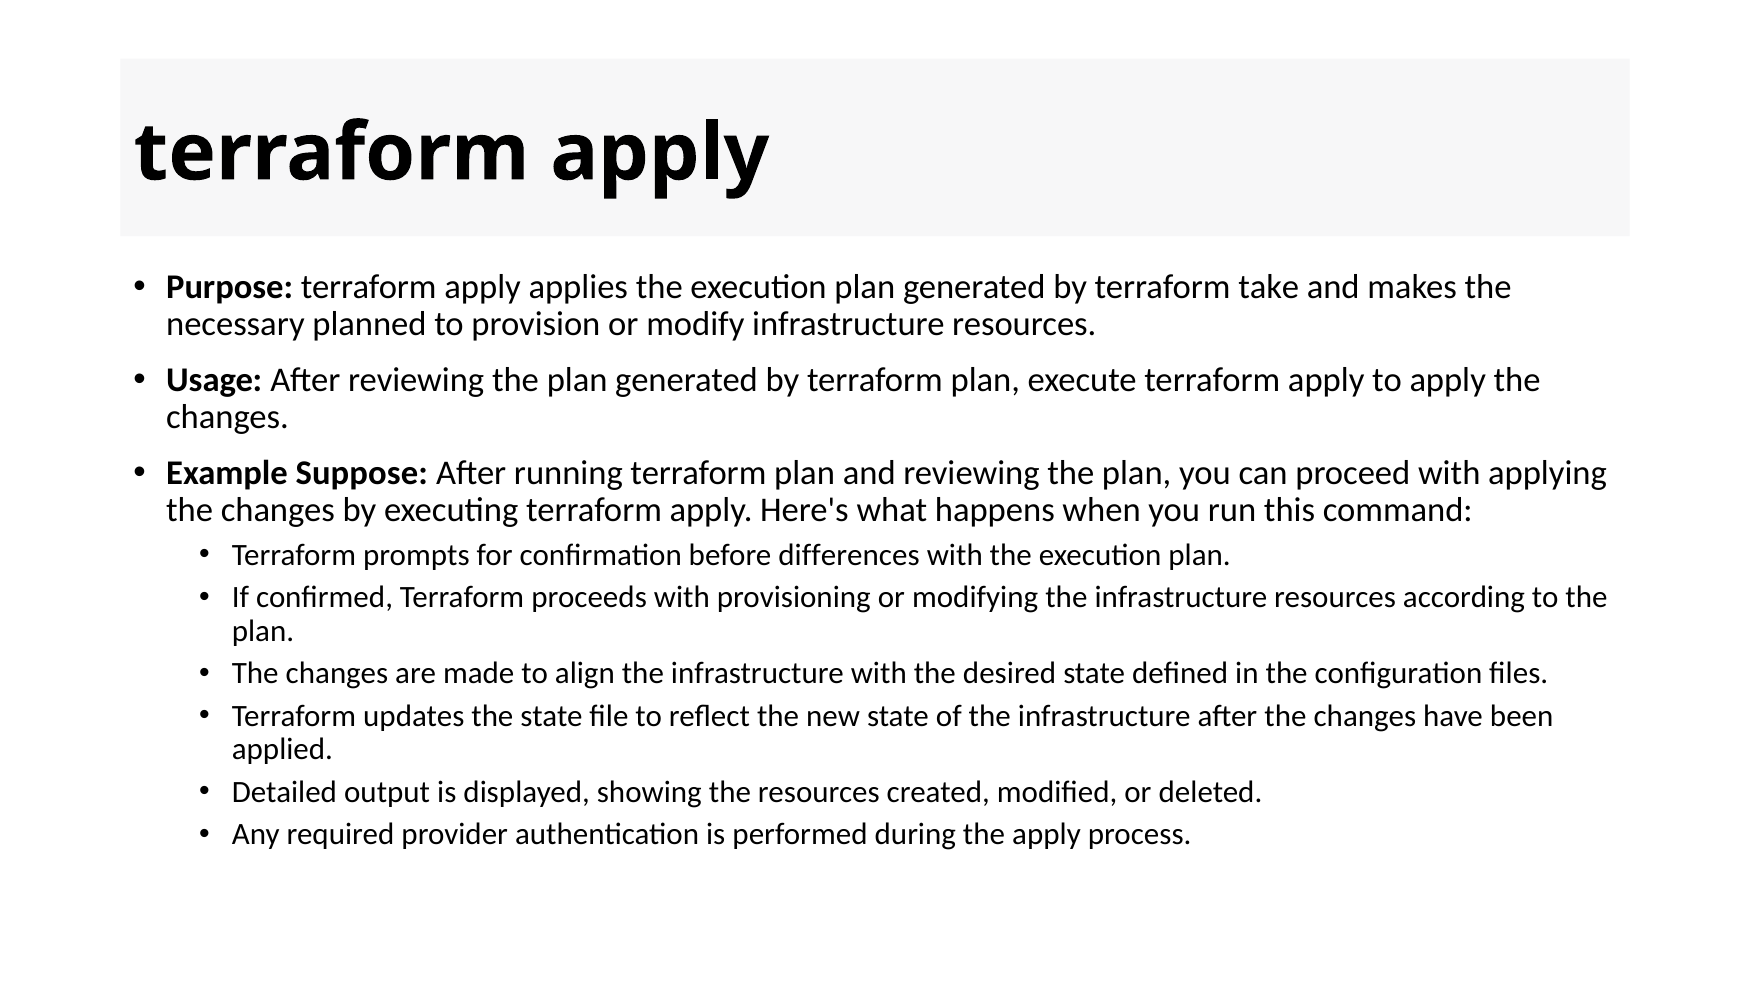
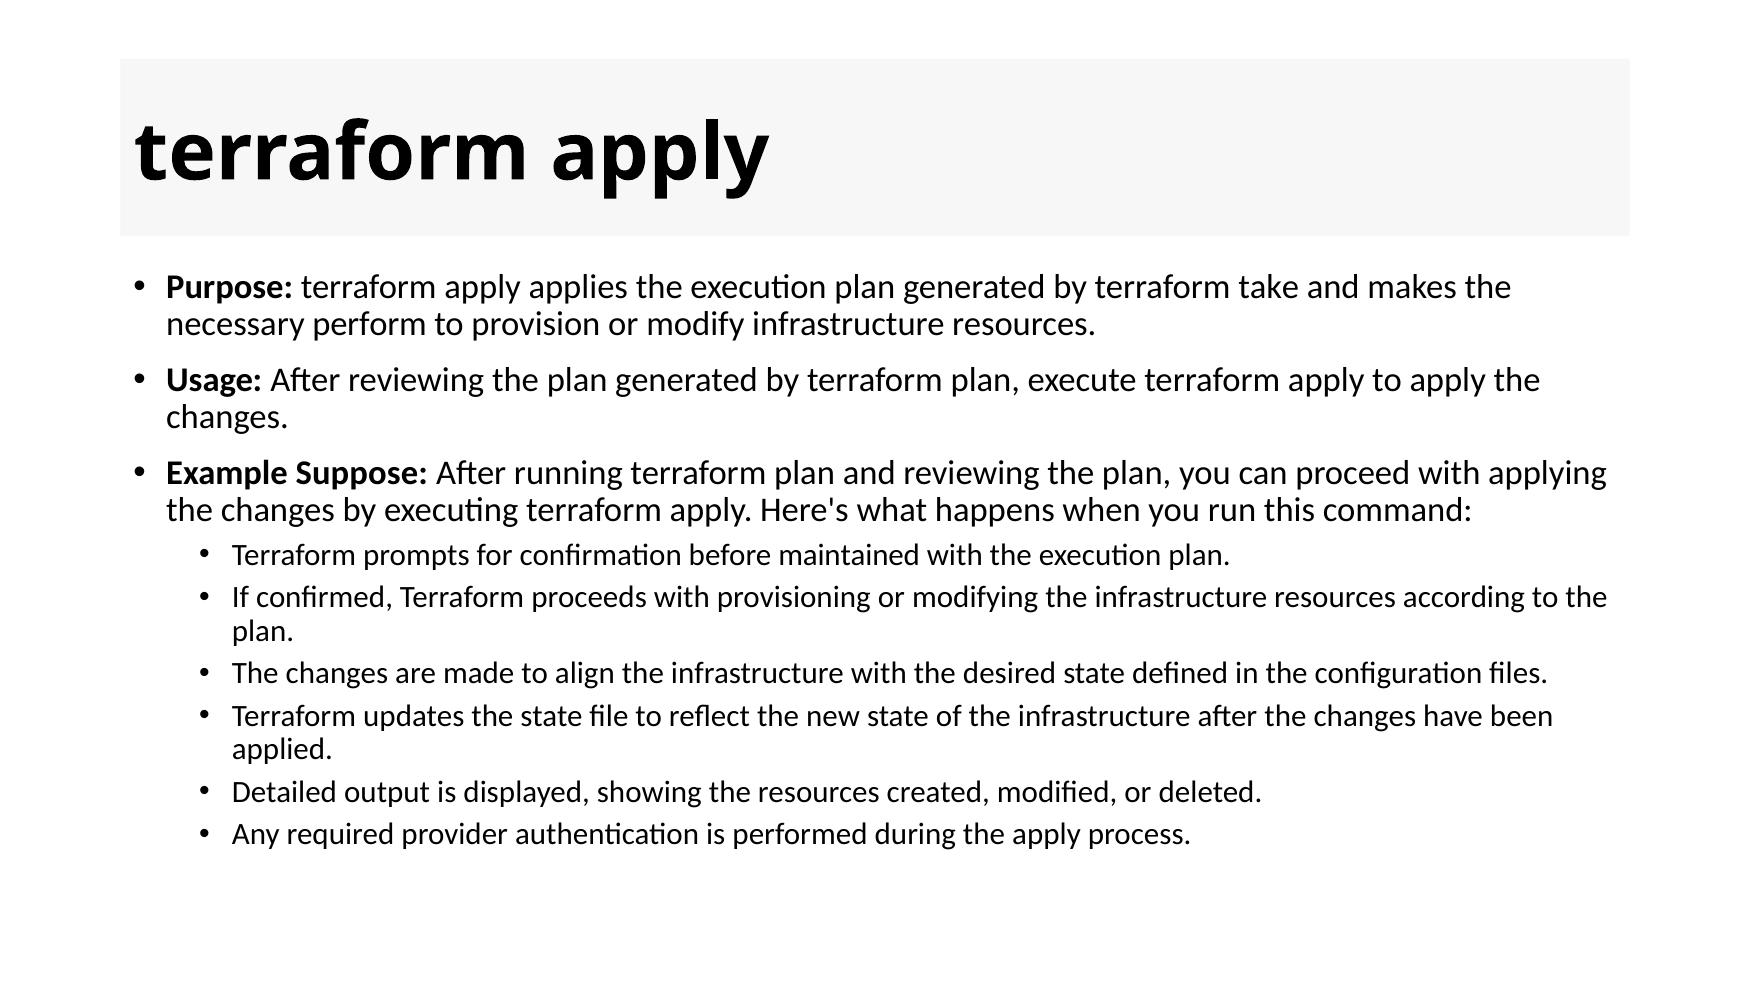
planned: planned -> perform (370, 324)
differences: differences -> maintained (849, 555)
